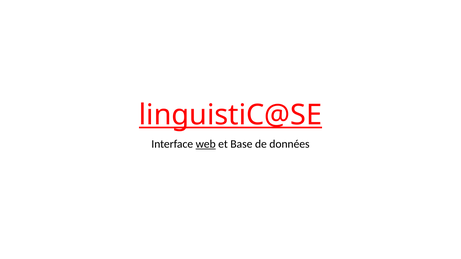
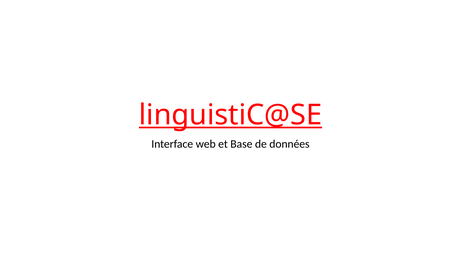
web underline: present -> none (206, 144)
